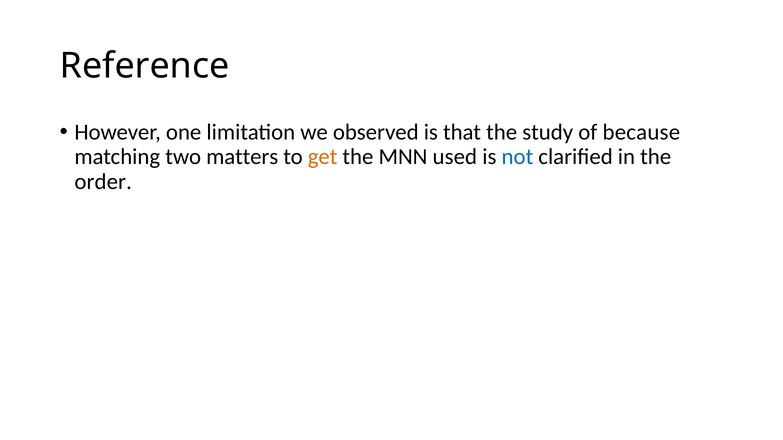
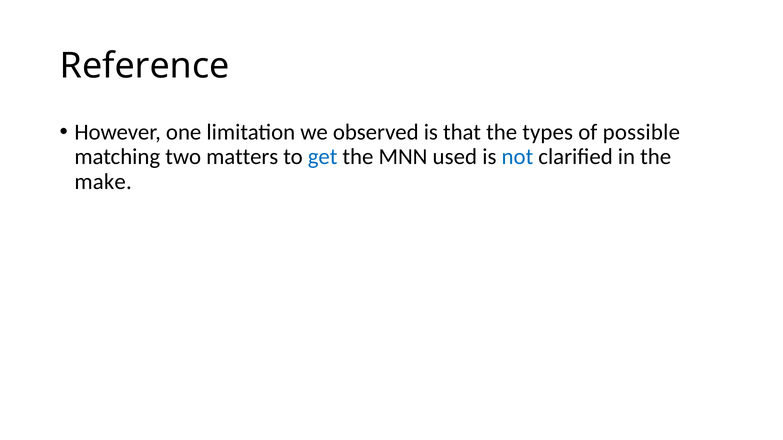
study: study -> types (548, 132)
because: because -> possible (641, 132)
get colour: orange -> blue (323, 157)
order: order -> make (103, 182)
